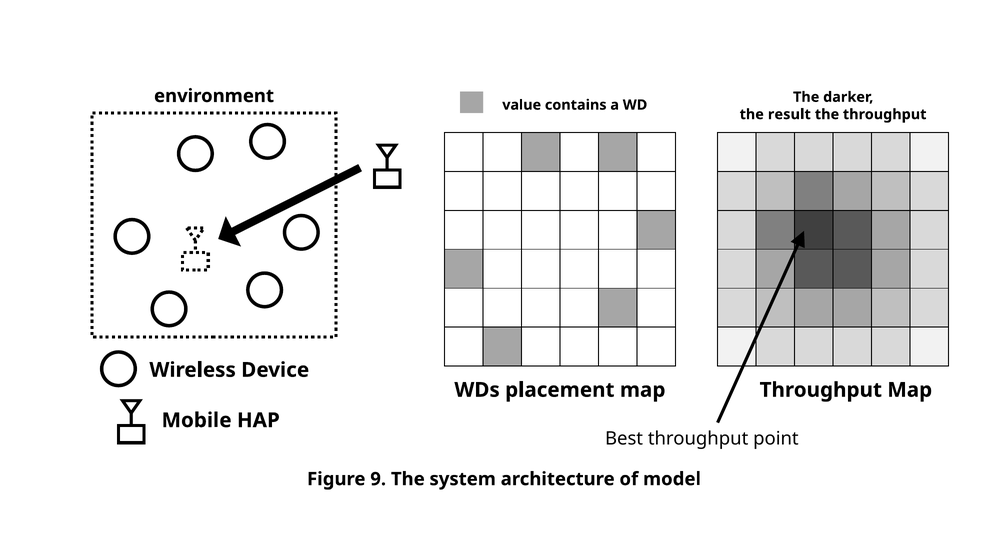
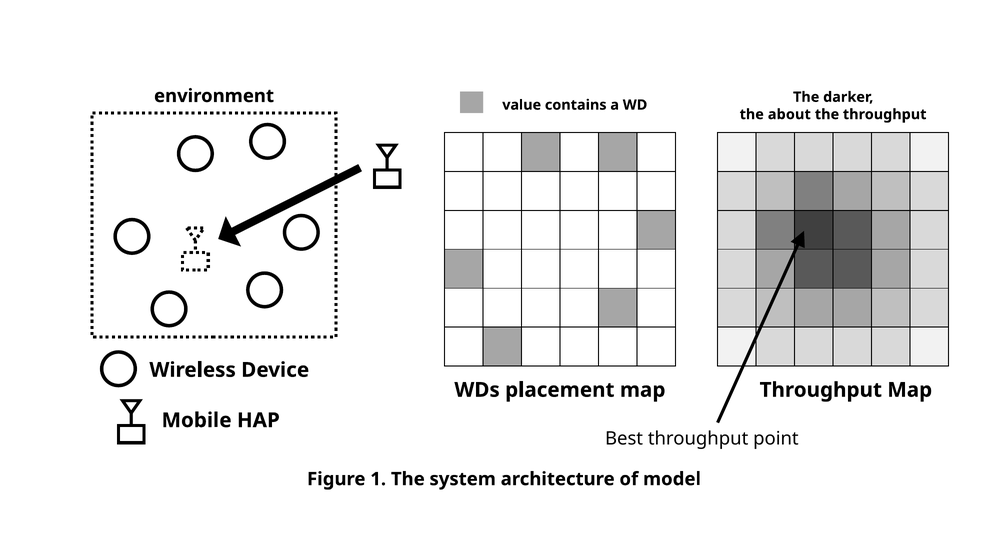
result: result -> about (789, 114)
9: 9 -> 1 (378, 479)
